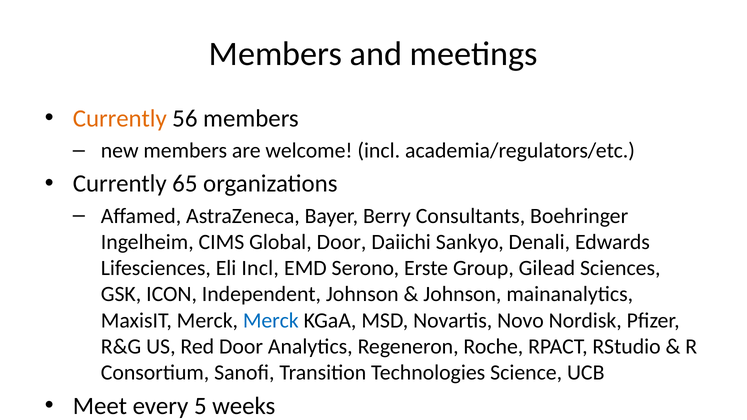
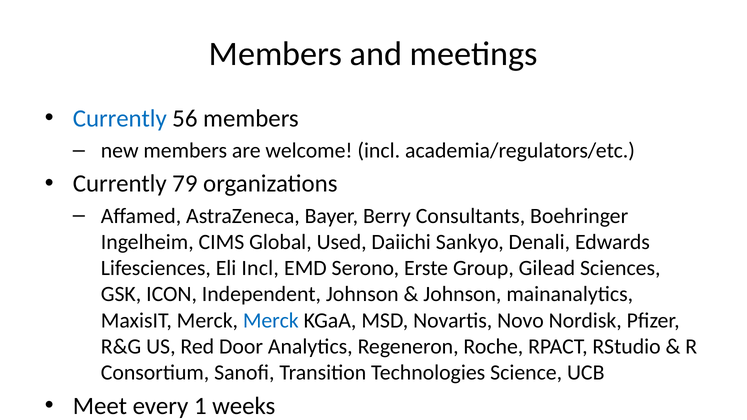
Currently colour: orange -> blue (120, 118)
65: 65 -> 79 (185, 184)
Global Door: Door -> Used (342, 242)
5: 5 -> 1 (200, 406)
